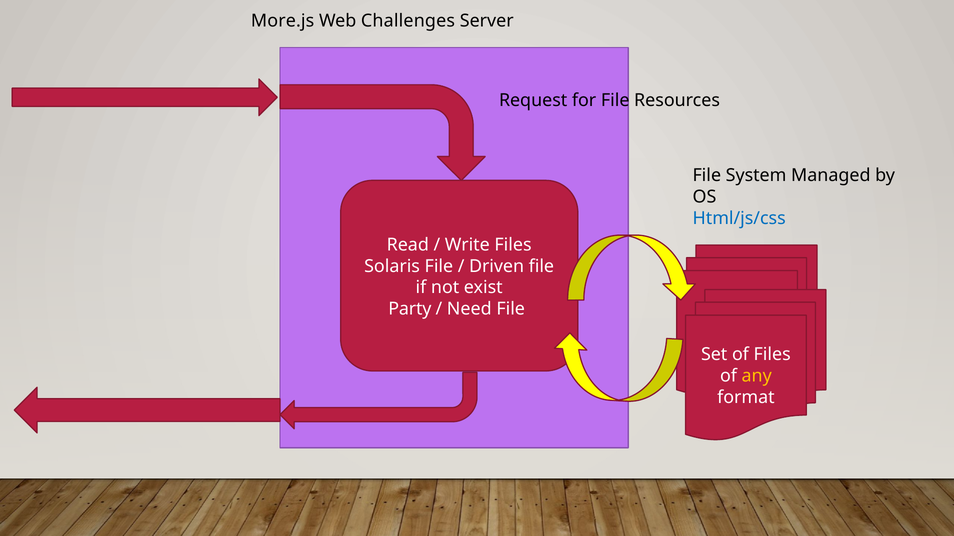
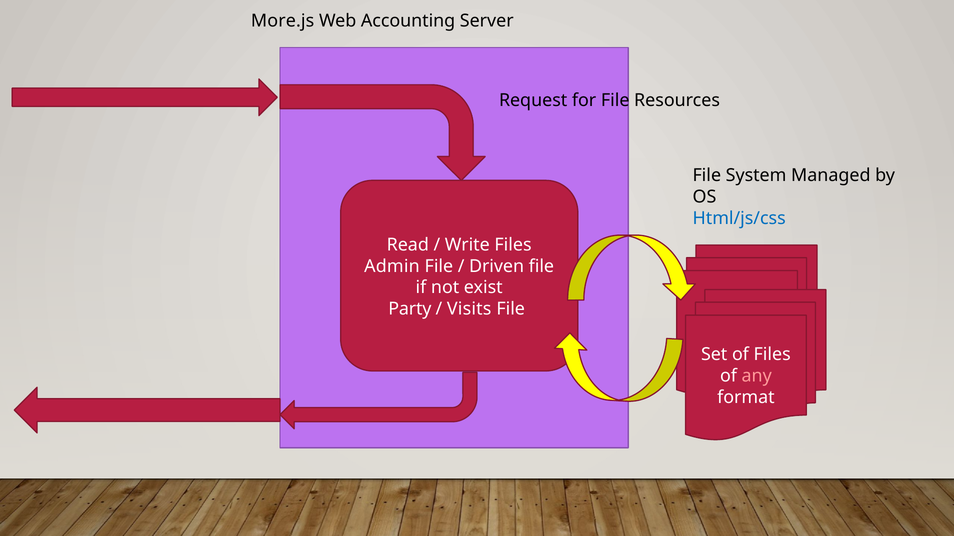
Challenges: Challenges -> Accounting (408, 21)
Solaris: Solaris -> Admin (392, 266)
Need: Need -> Visits (469, 309)
any colour: yellow -> pink (757, 376)
